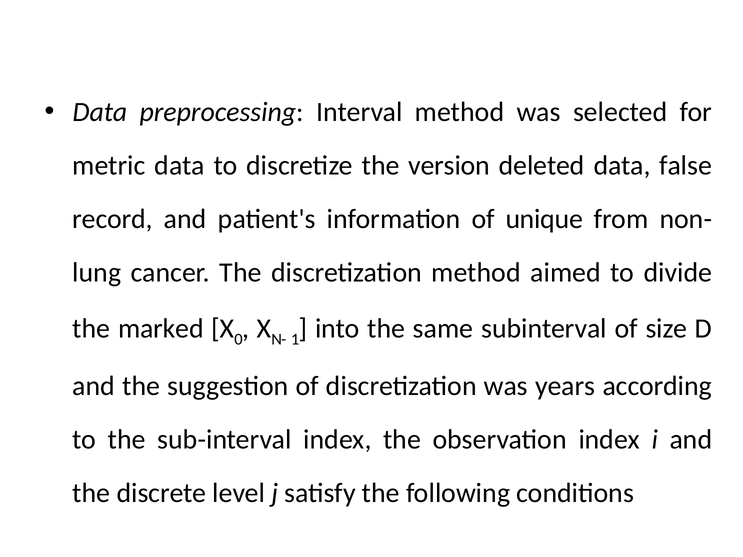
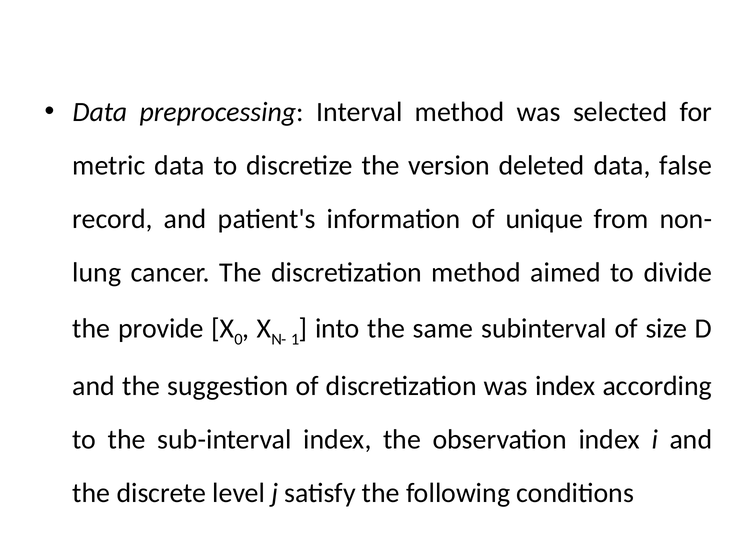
marked: marked -> provide (161, 329)
was years: years -> index (565, 386)
